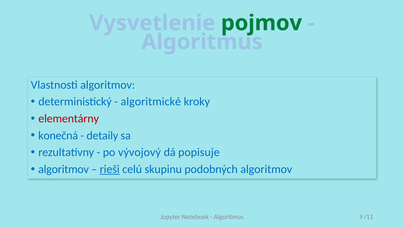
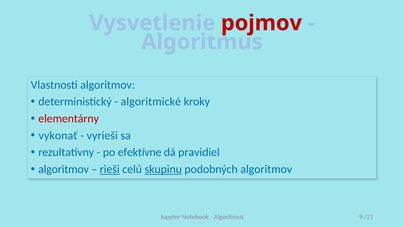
pojmov colour: green -> red (261, 23)
konečná: konečná -> vykonať (58, 136)
detaily: detaily -> vyrieši (102, 136)
vývojový: vývojový -> efektívne (140, 153)
popisuje: popisuje -> pravidiel (199, 153)
skupinu underline: none -> present (163, 169)
